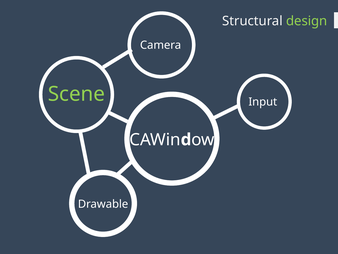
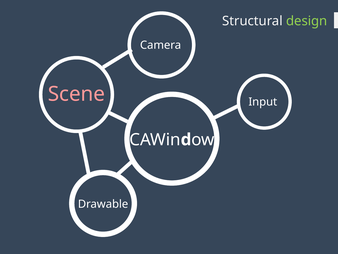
Scene colour: light green -> pink (76, 94)
